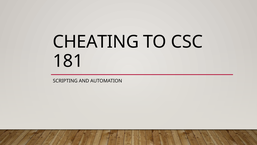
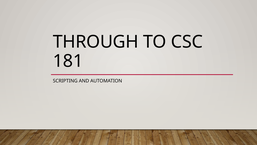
CHEATING: CHEATING -> THROUGH (96, 42)
